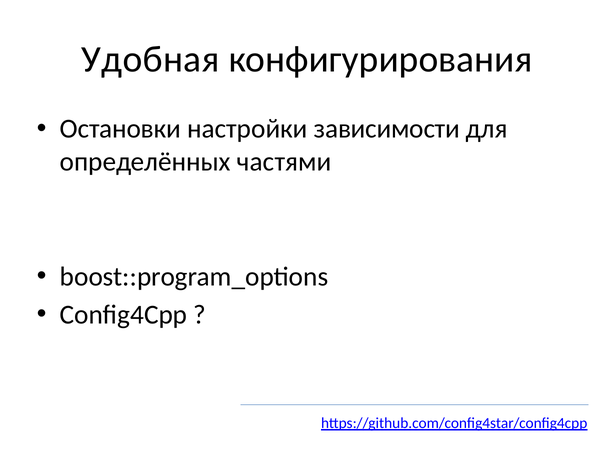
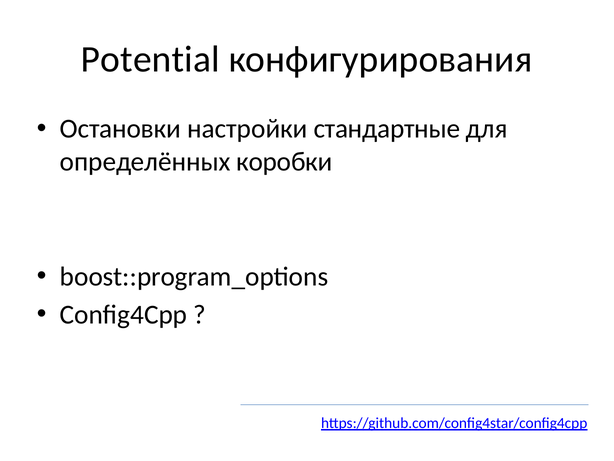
Удобная: Удобная -> Potential (150, 59)
зависимости: зависимости -> стандартные (387, 129)
частями: частями -> коробки (284, 162)
